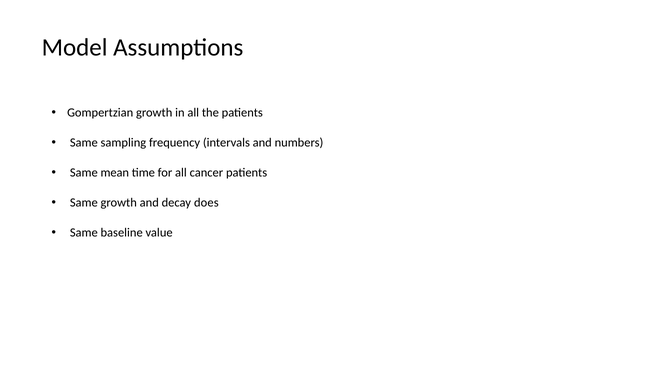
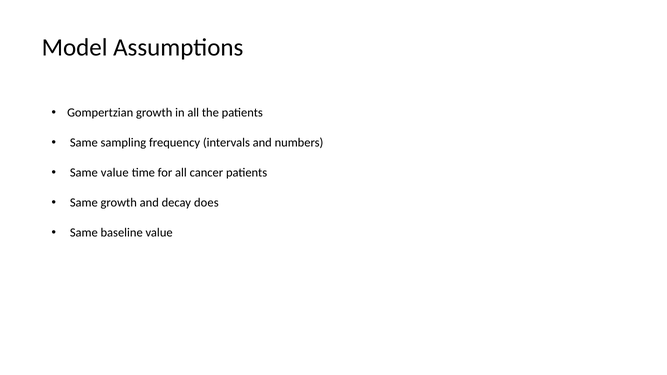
Same mean: mean -> value (115, 173)
